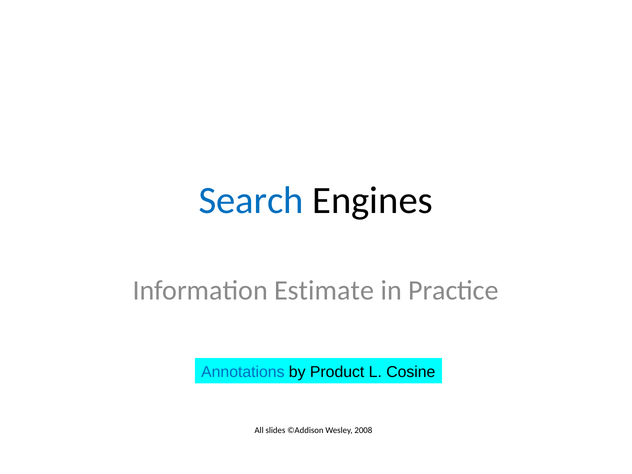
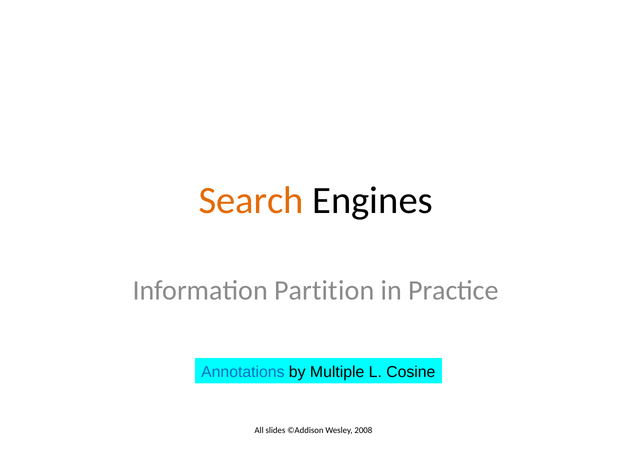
Search colour: blue -> orange (251, 201)
Estimate: Estimate -> Partition (324, 291)
Product: Product -> Multiple (337, 372)
